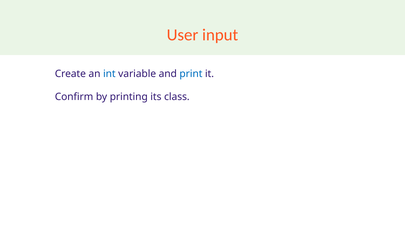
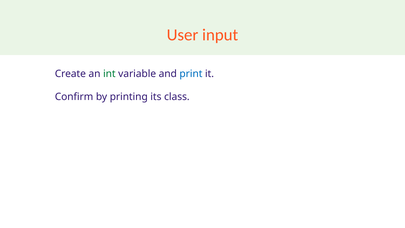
int colour: blue -> green (109, 74)
